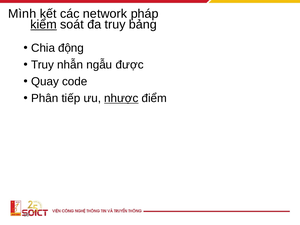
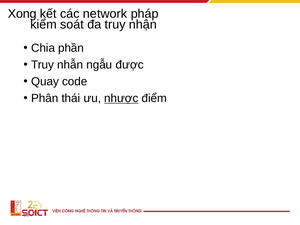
Mình: Mình -> Xong (22, 14)
kiểm underline: present -> none (44, 25)
bảng: bảng -> nhận (143, 25)
động: động -> phần (71, 48)
tiếp: tiếp -> thái (71, 98)
